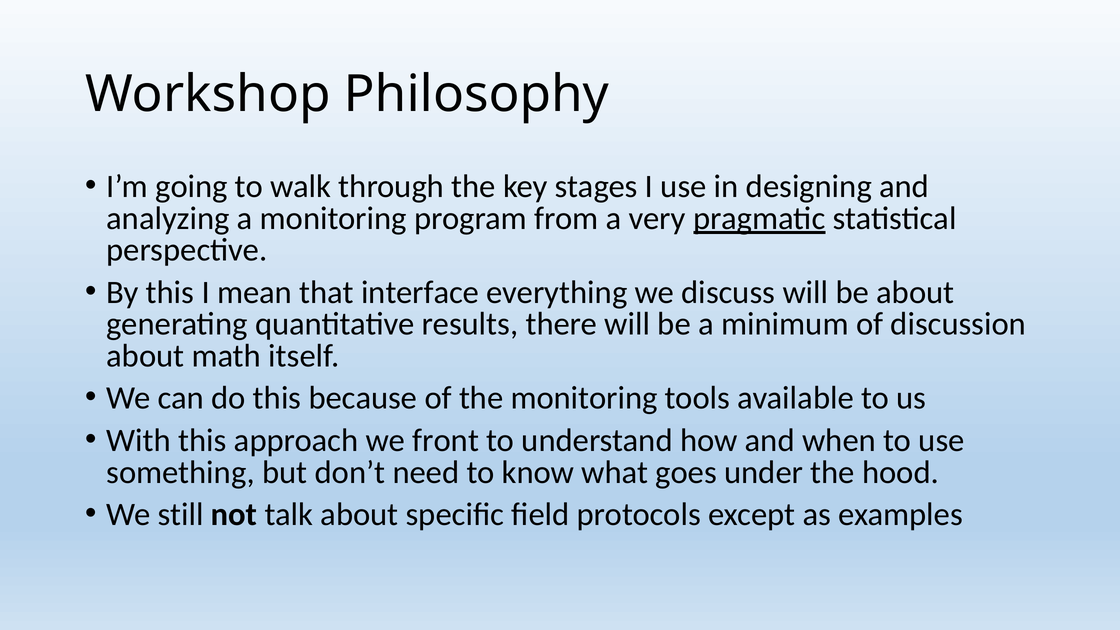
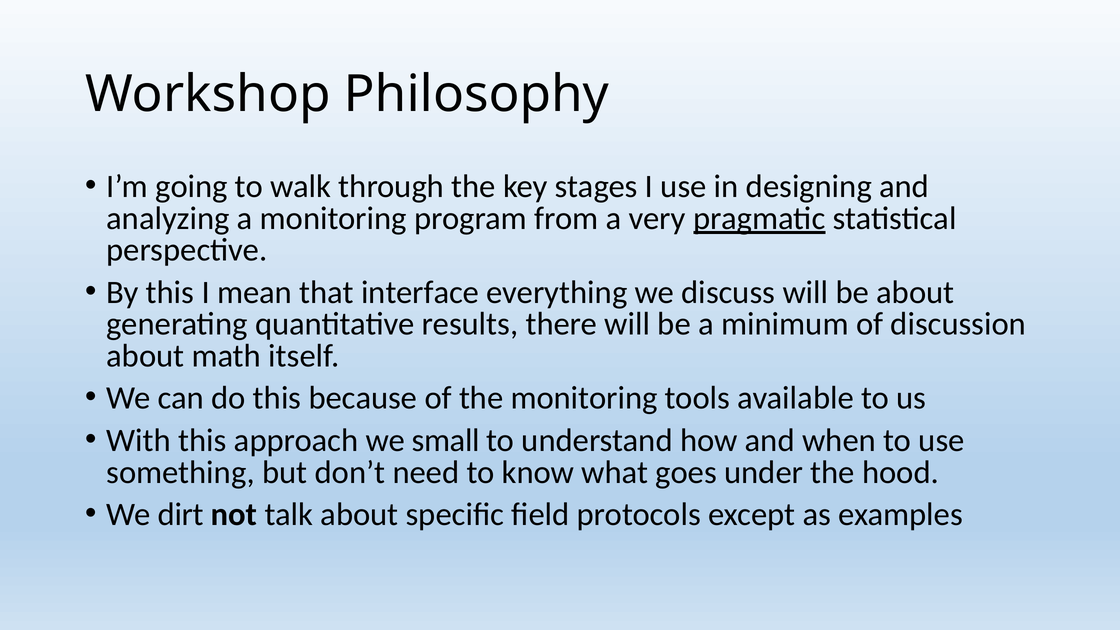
front: front -> small (446, 440)
still: still -> dirt (181, 515)
